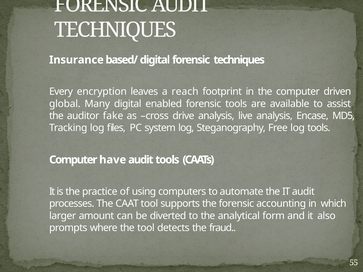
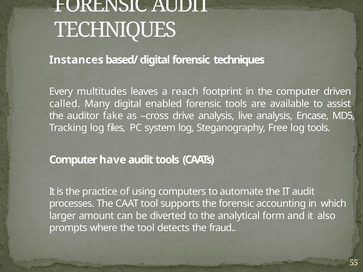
Insurance: Insurance -> Instances (76, 60)
encryption: encryption -> multitudes (102, 92)
global: global -> called (65, 104)
